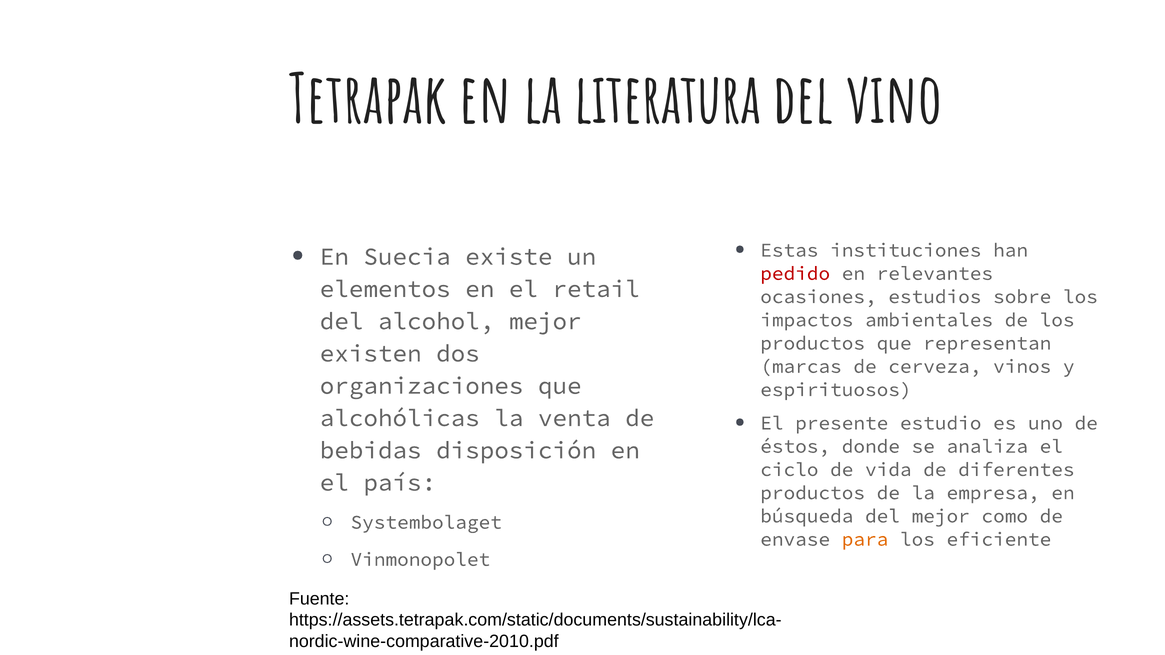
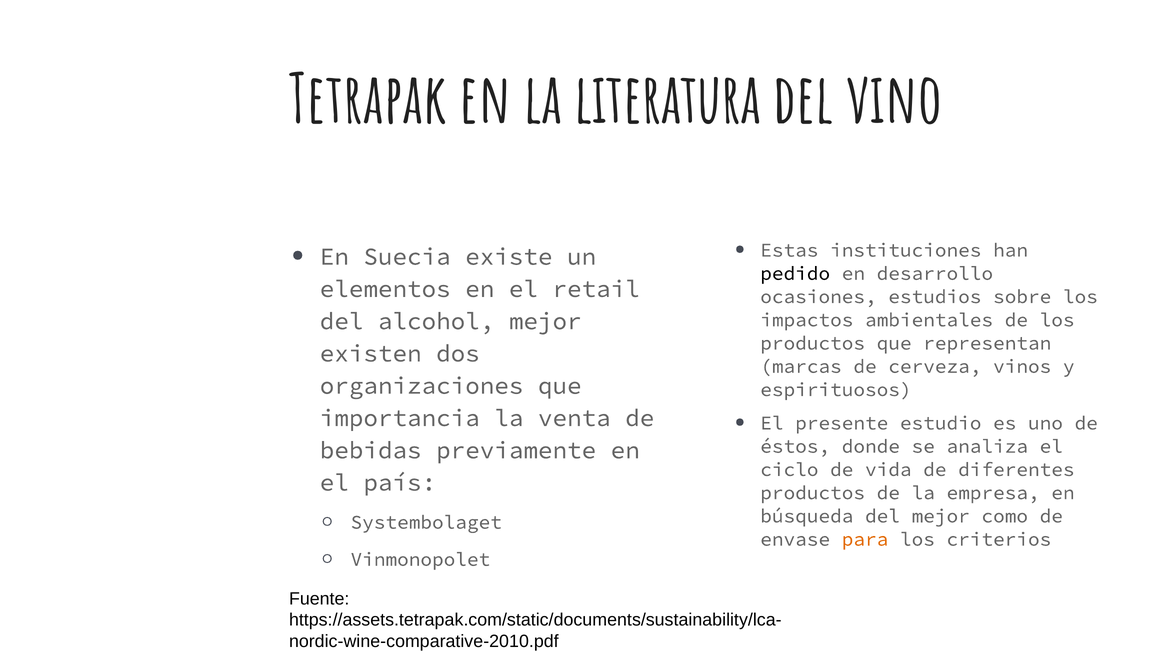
pedido colour: red -> black (795, 274)
relevantes: relevantes -> desarrollo (935, 274)
alcohólicas: alcohólicas -> importancia (400, 418)
disposición: disposición -> previamente (516, 451)
eficiente: eficiente -> criterios (999, 540)
